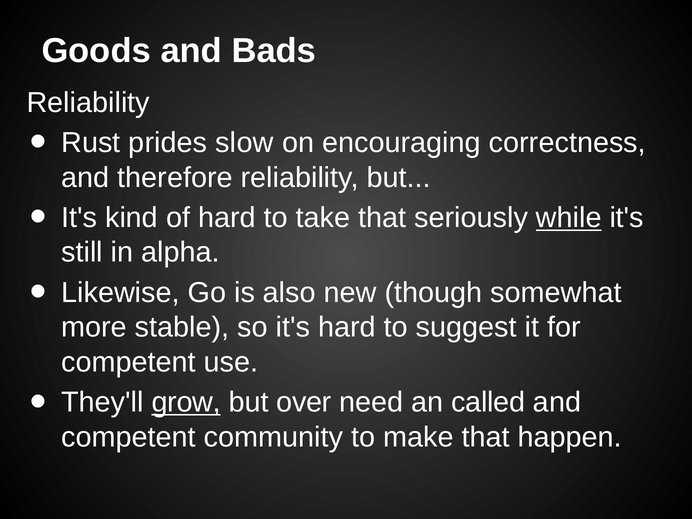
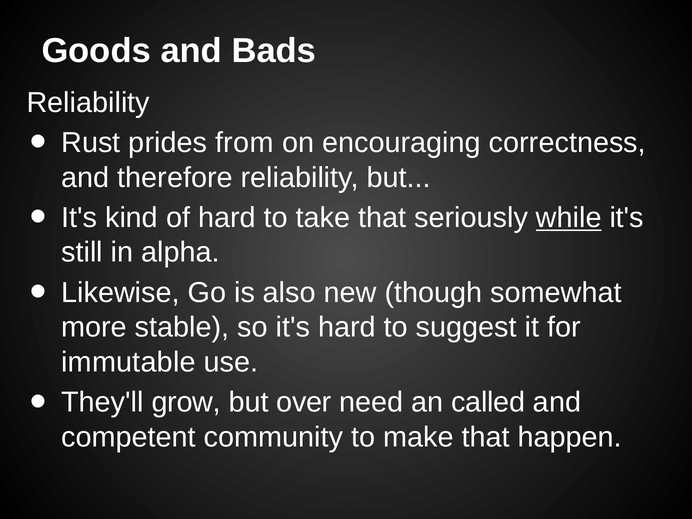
slow: slow -> from (244, 143)
competent: competent -> immutable (128, 362)
grow underline: present -> none (186, 402)
